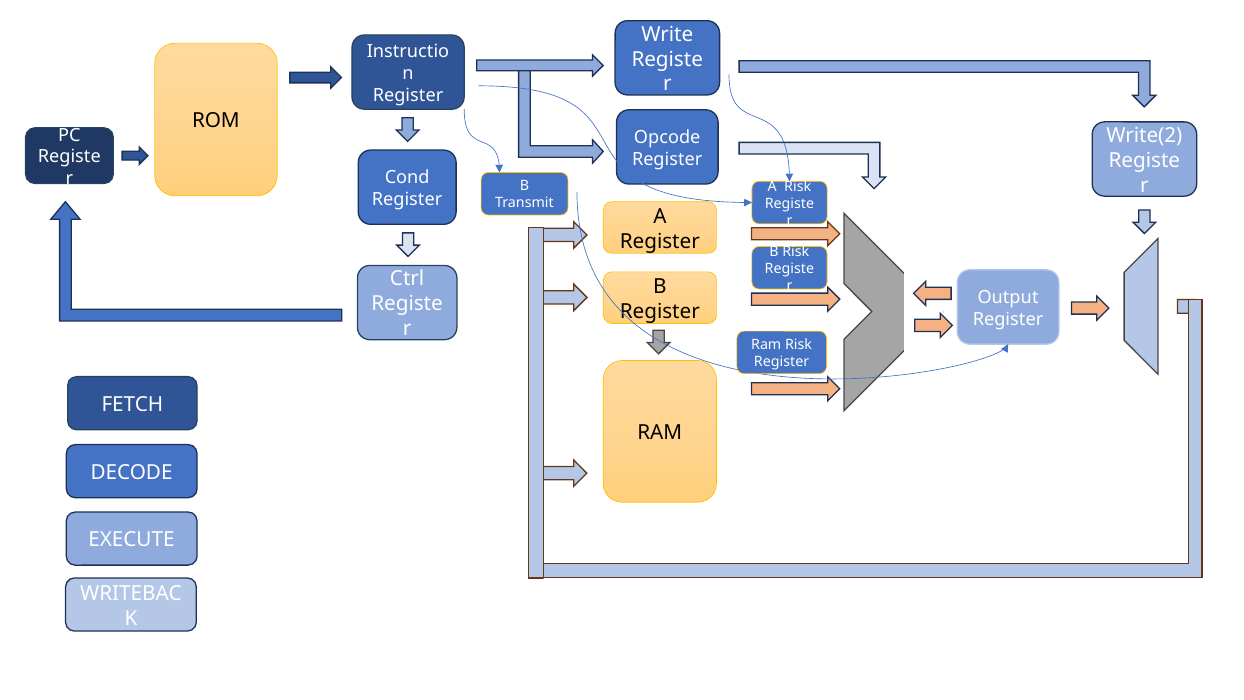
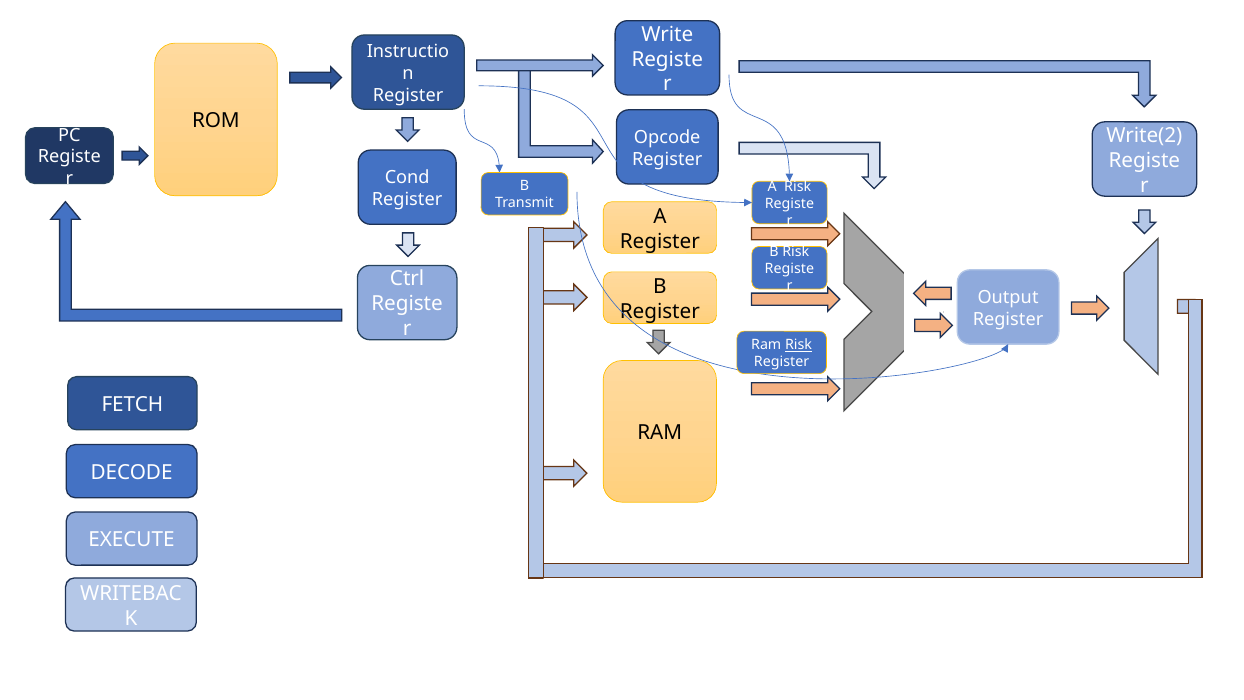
Risk underline: none -> present (799, 345)
